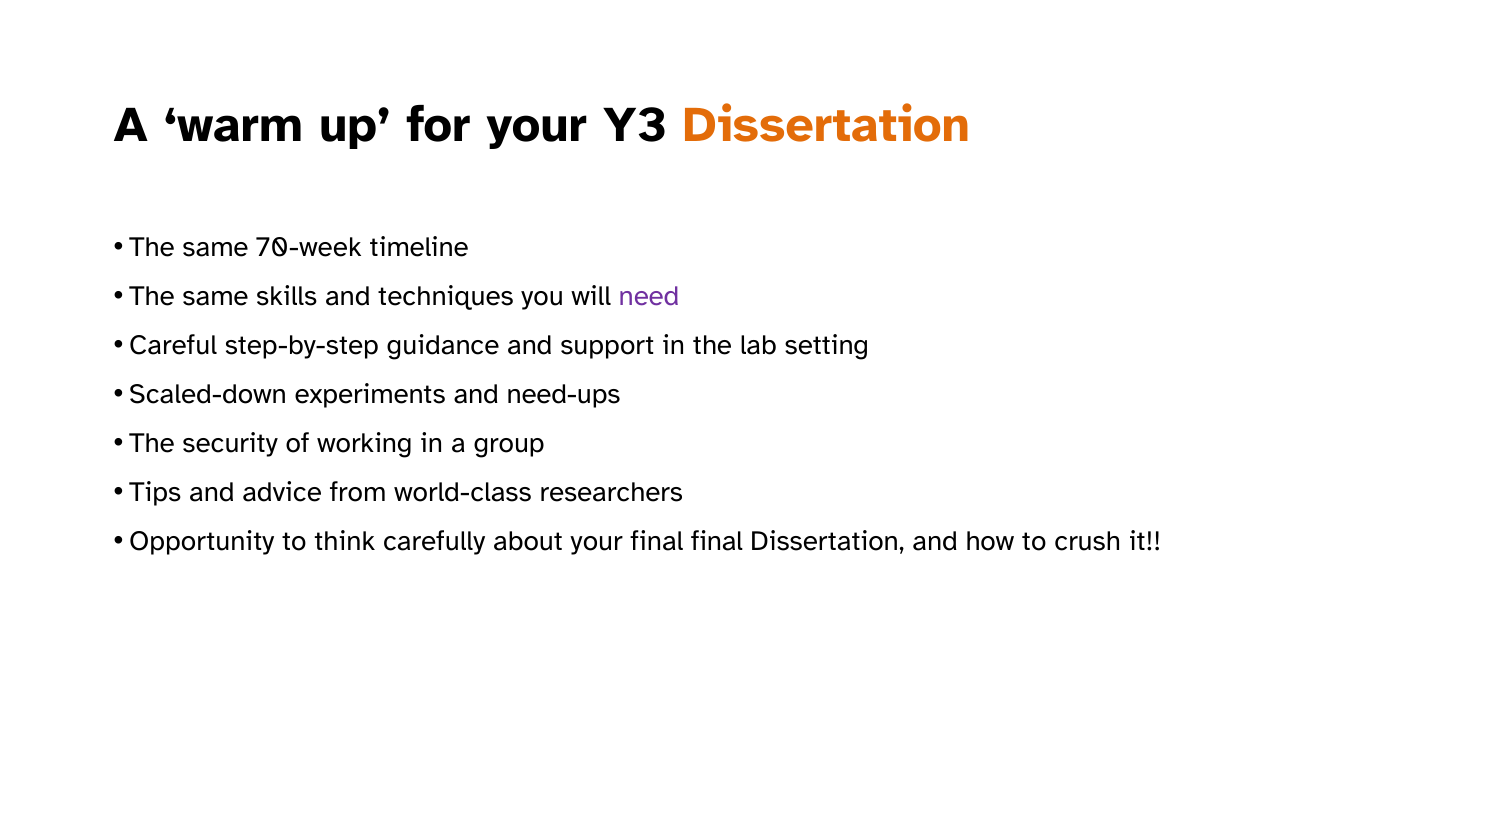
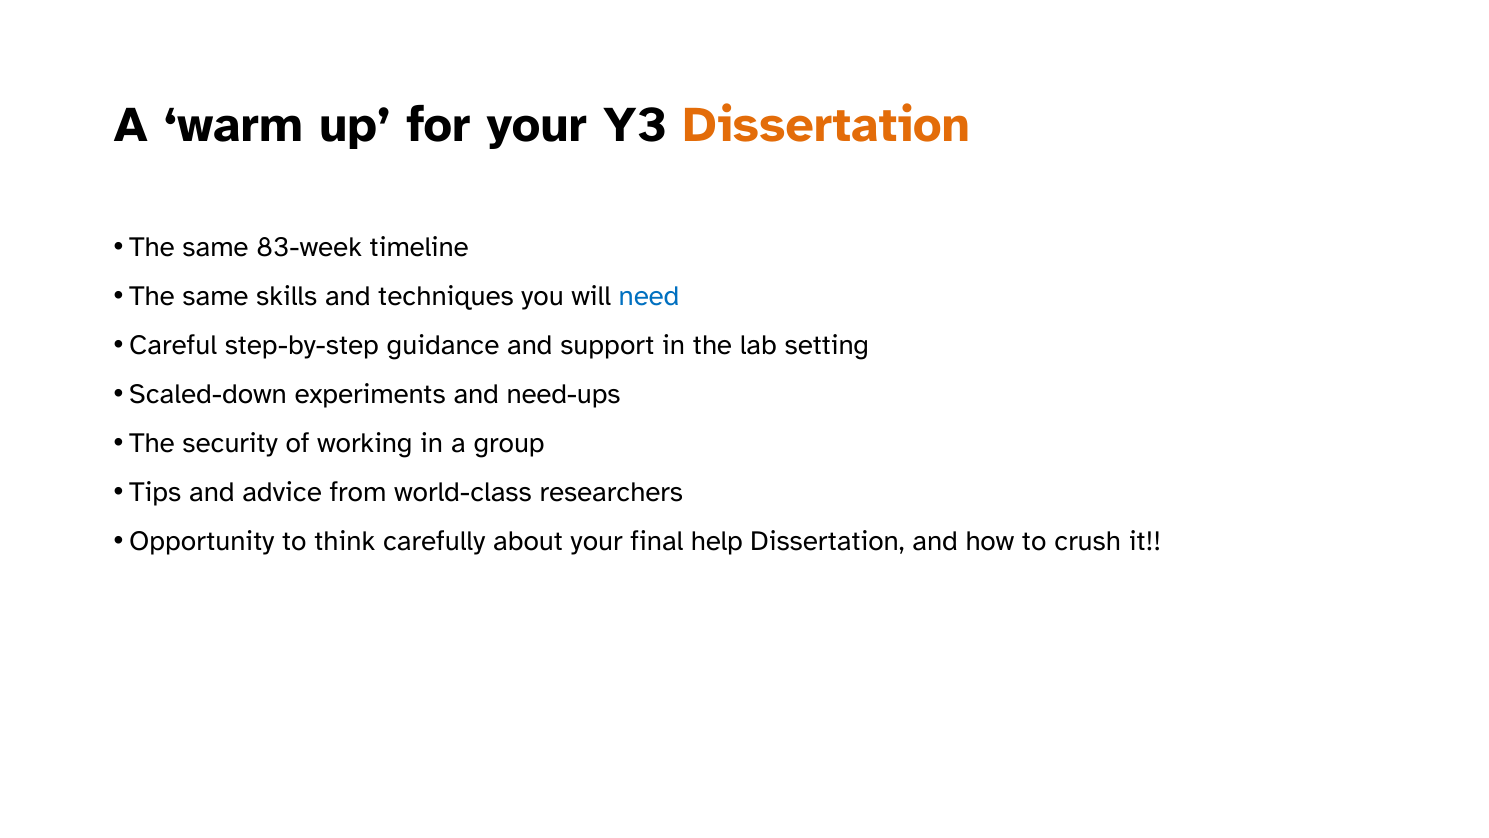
70-week: 70-week -> 83-week (309, 247)
need colour: purple -> blue (649, 296)
final final: final -> help (717, 541)
